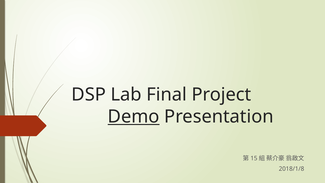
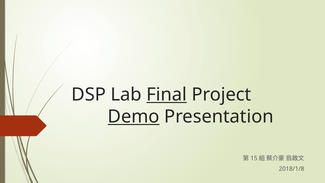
Final underline: none -> present (167, 94)
